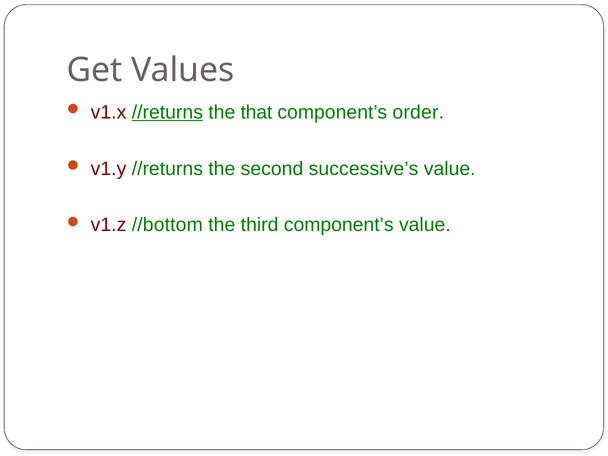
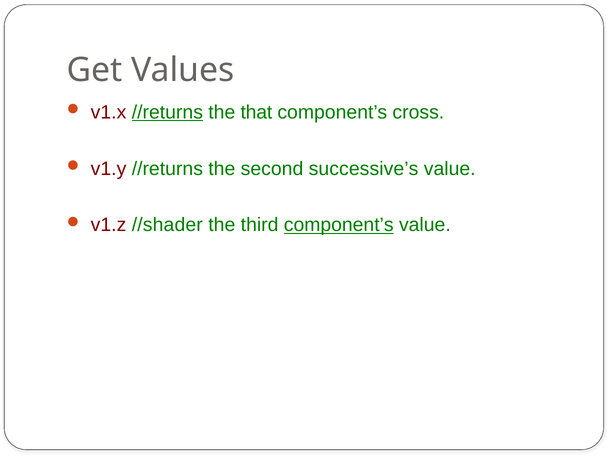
order: order -> cross (418, 112)
//bottom: //bottom -> //shader (167, 225)
component’s underline: none -> present (339, 225)
